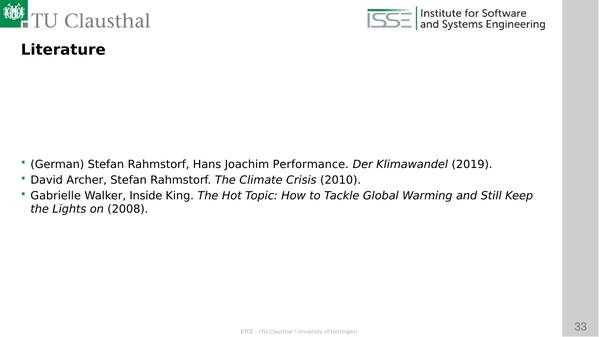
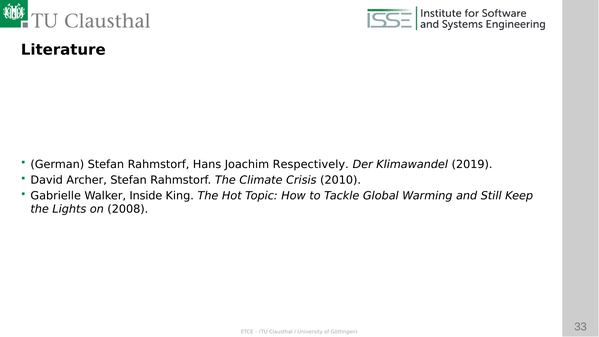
Performance: Performance -> Respectively (311, 164)
